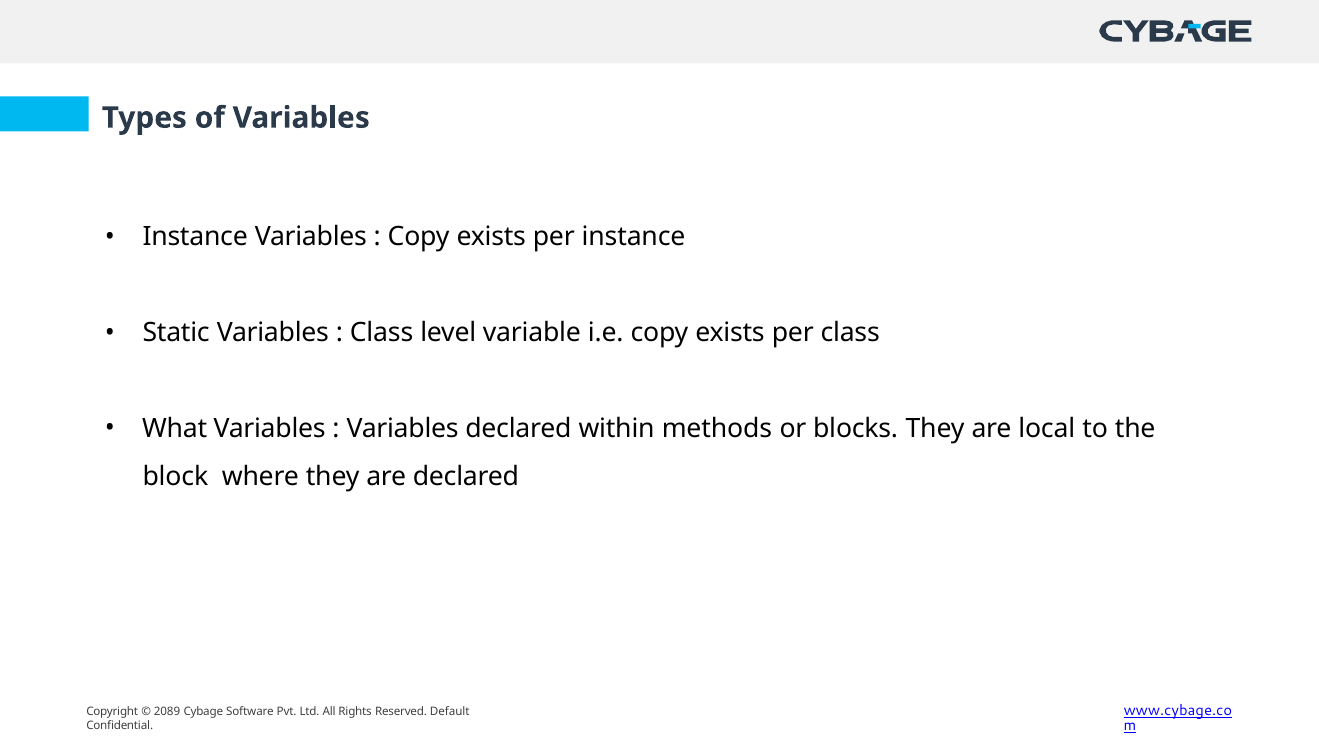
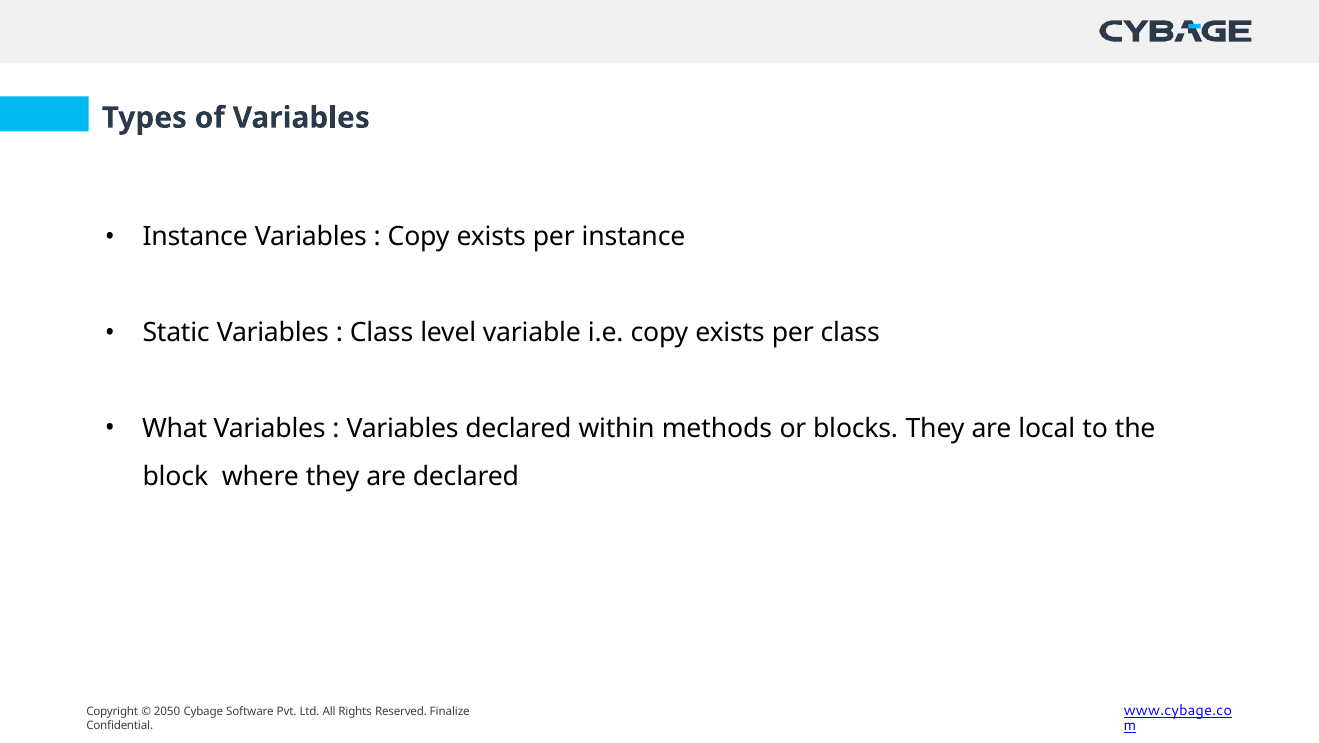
2089: 2089 -> 2050 (167, 711)
Default: Default -> Finalize (450, 711)
